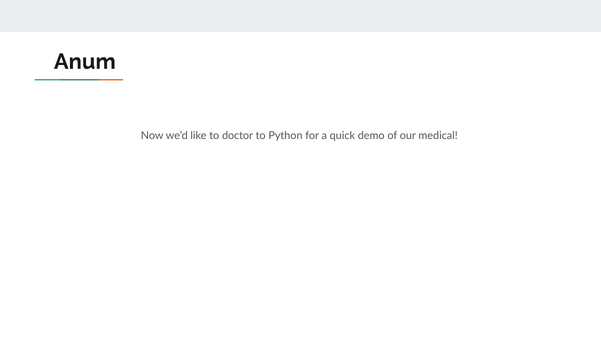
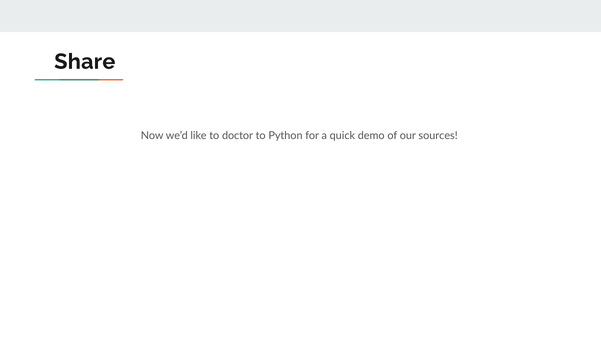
Anum: Anum -> Share (85, 62)
medical: medical -> sources (438, 136)
